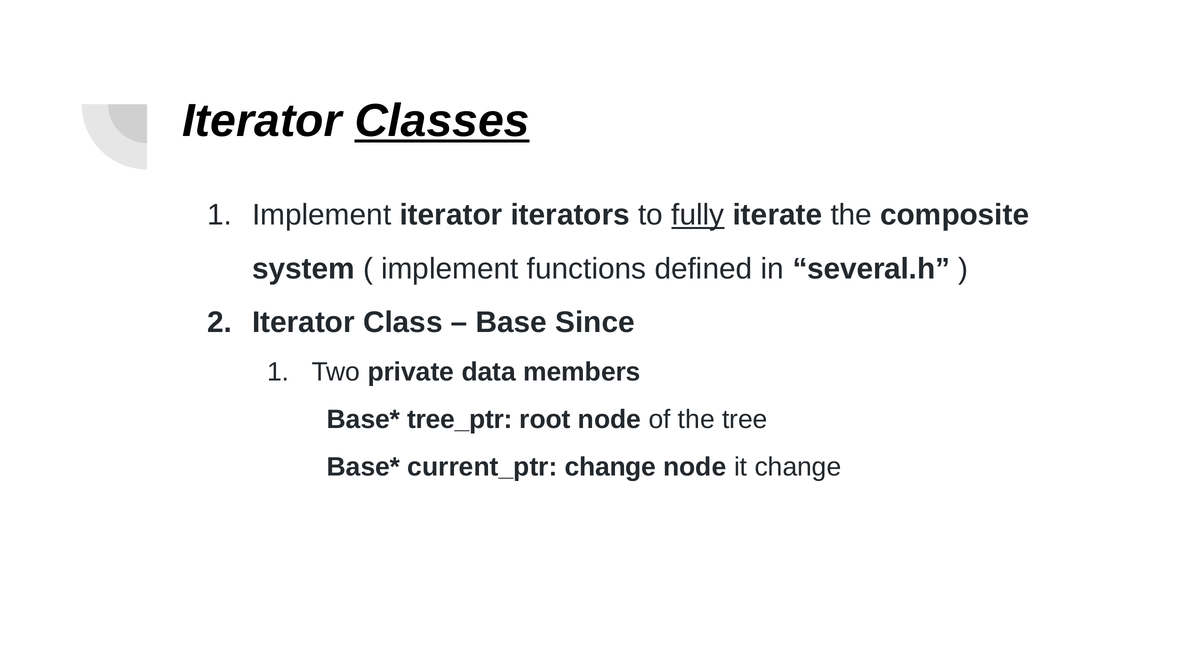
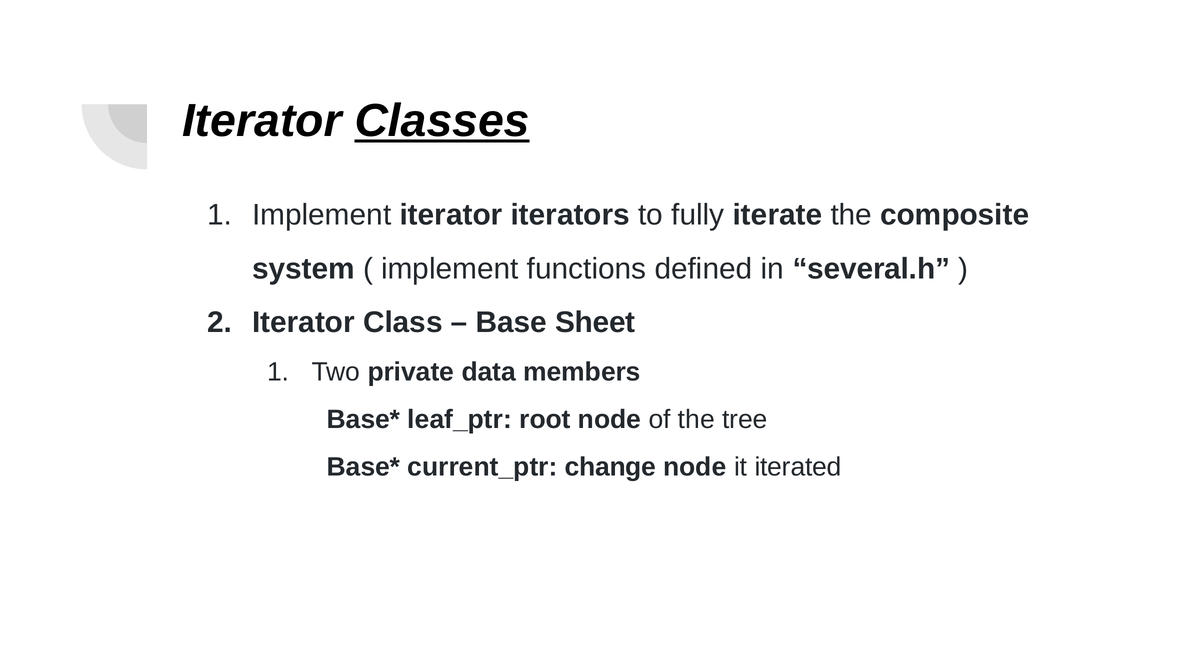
fully underline: present -> none (698, 215)
Since: Since -> Sheet (595, 323)
tree_ptr: tree_ptr -> leaf_ptr (460, 420)
it change: change -> iterated (798, 468)
